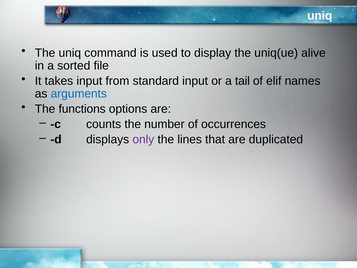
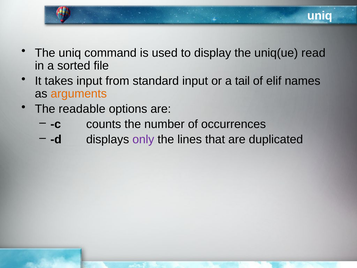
alive: alive -> read (313, 53)
arguments colour: blue -> orange (79, 94)
functions: functions -> readable (82, 109)
